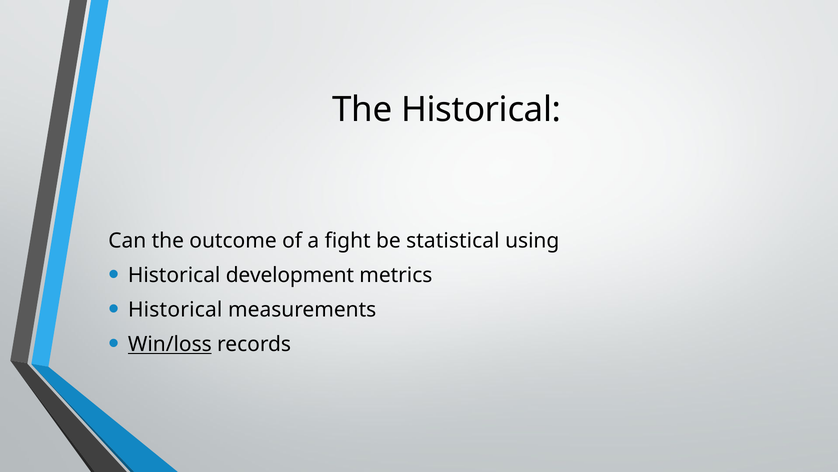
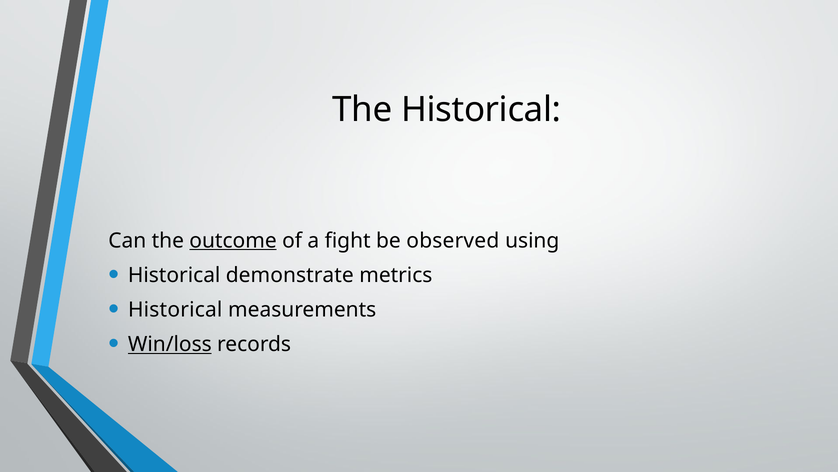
outcome underline: none -> present (233, 240)
statistical: statistical -> observed (453, 240)
development: development -> demonstrate (290, 275)
